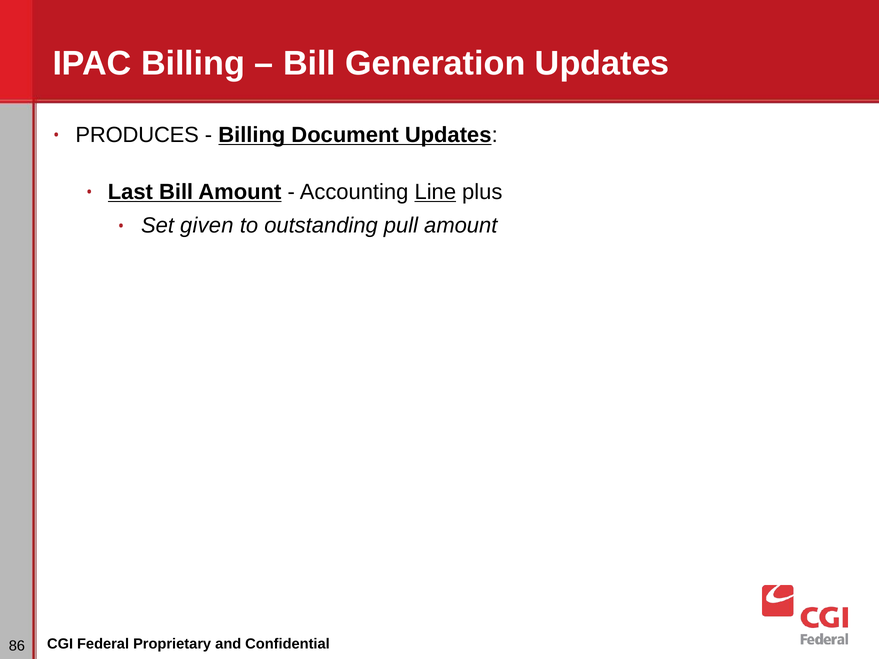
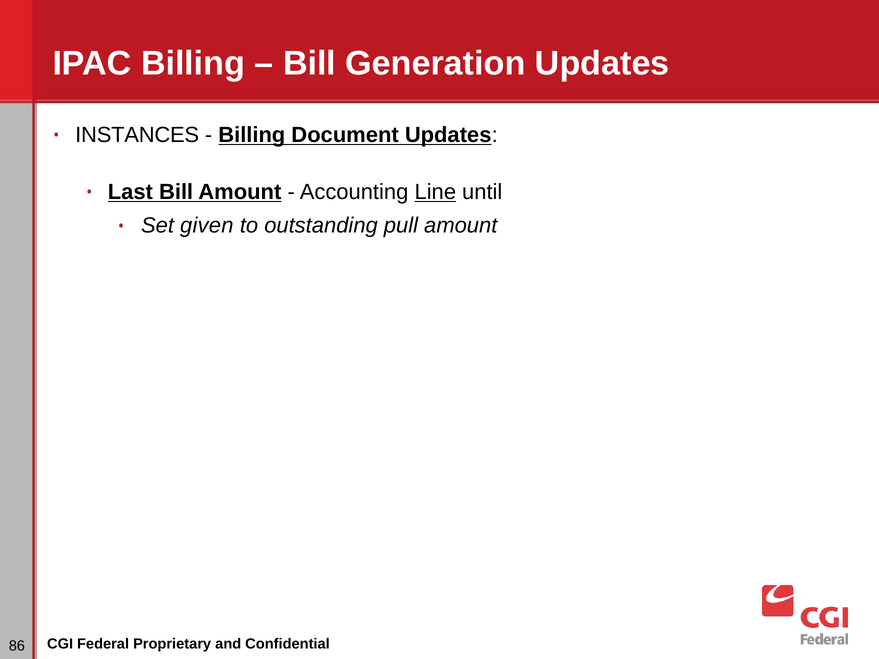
PRODUCES: PRODUCES -> INSTANCES (137, 135)
plus: plus -> until (482, 192)
